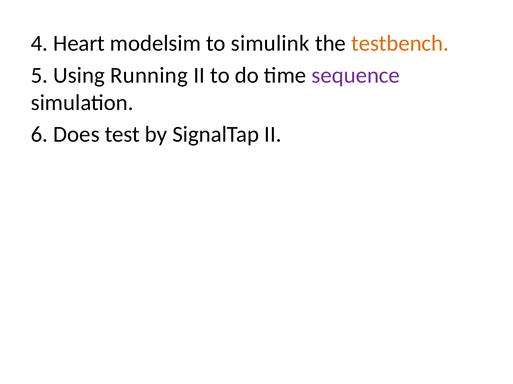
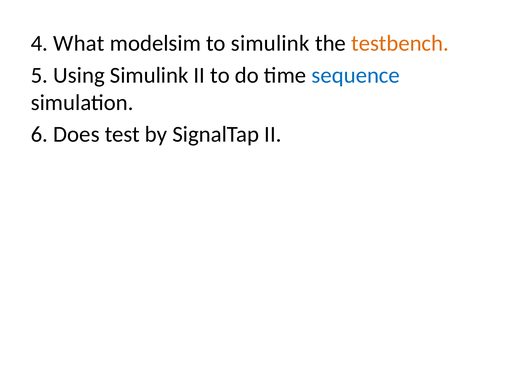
Heart: Heart -> What (79, 43)
Using Running: Running -> Simulink (149, 75)
sequence colour: purple -> blue (356, 75)
